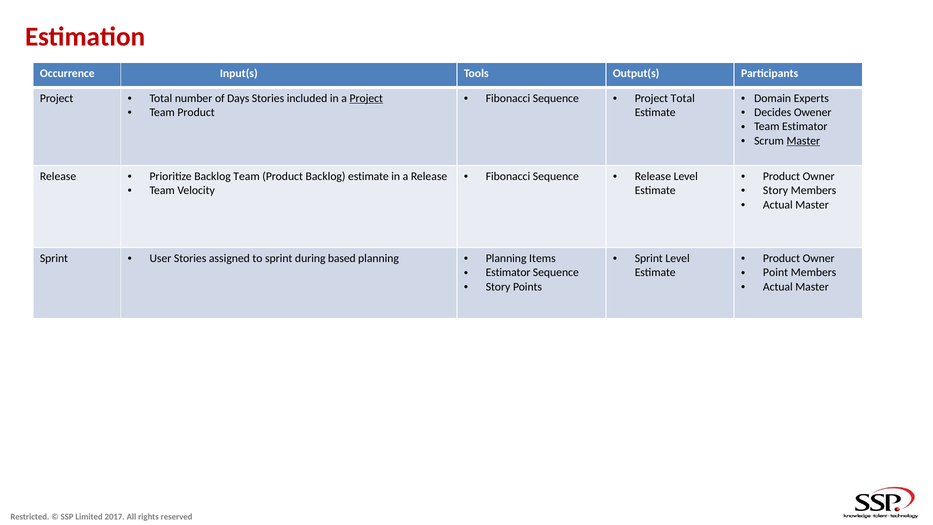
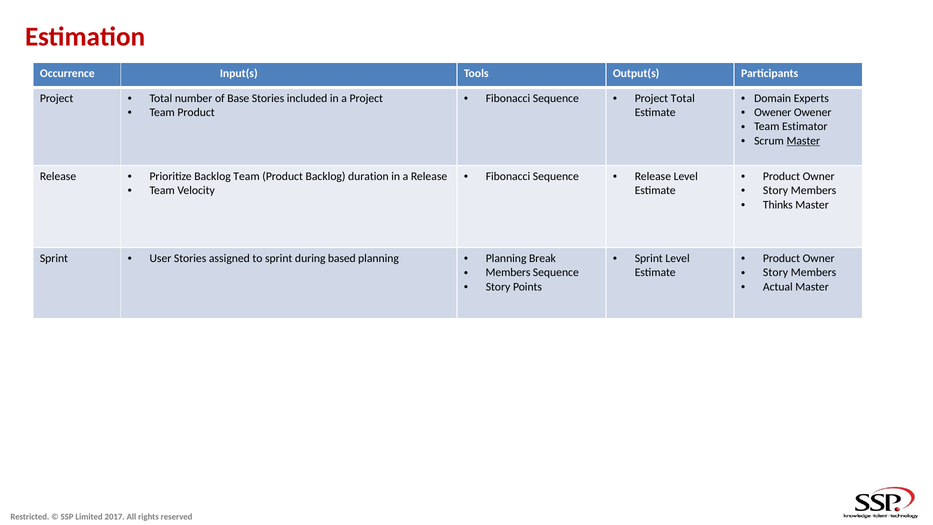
Days: Days -> Base (238, 98)
Project underline: present -> none (366, 98)
Decides: Decides -> Owener (773, 112)
Backlog estimate: estimate -> duration (368, 176)
Actual: Actual -> Thinks (778, 205)
Items: Items -> Break (542, 258)
Estimator: Estimator -> Members (508, 272)
Point: Point -> Story (776, 272)
